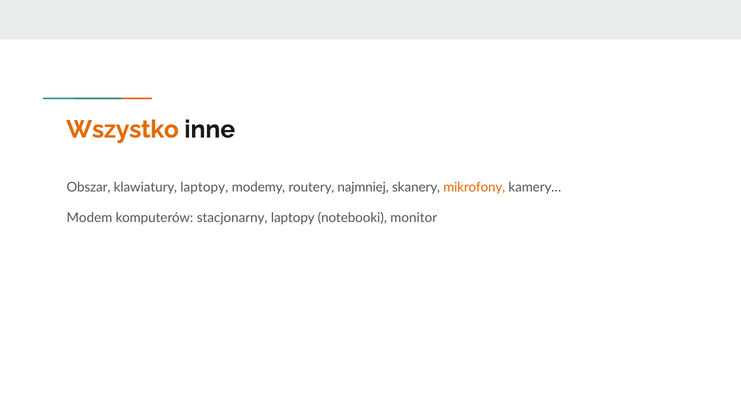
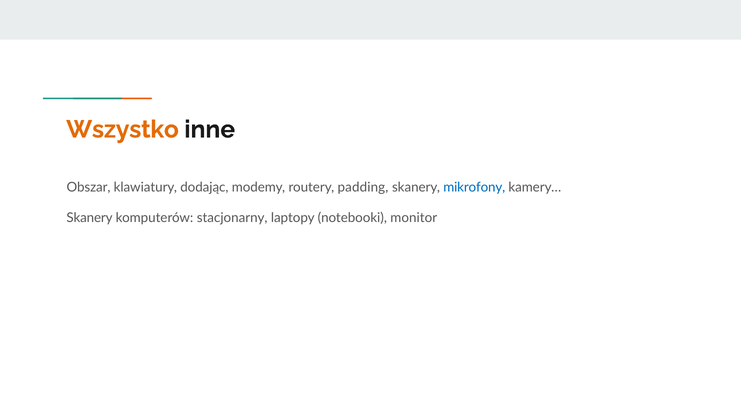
klawiatury laptopy: laptopy -> dodając (204, 187)
najmniej: najmniej -> padding (363, 187)
mikrofony colour: orange -> blue (474, 187)
Modem: Modem -> Skanery (90, 218)
